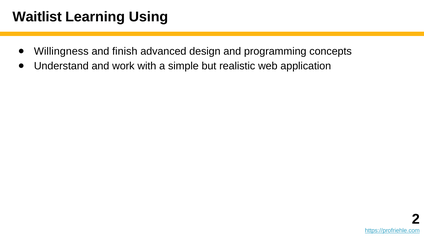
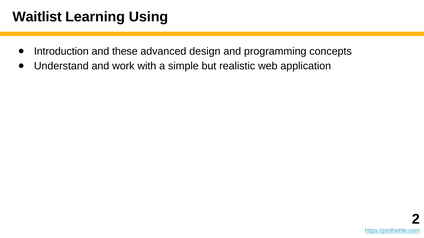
Willingness: Willingness -> Introduction (61, 51)
finish: finish -> these (125, 51)
